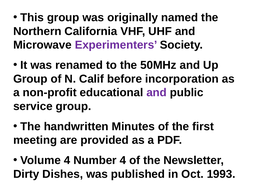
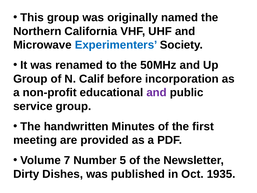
Experimenters colour: purple -> blue (116, 45)
Volume 4: 4 -> 7 (67, 160)
Number 4: 4 -> 5 (123, 160)
1993: 1993 -> 1935 (221, 174)
